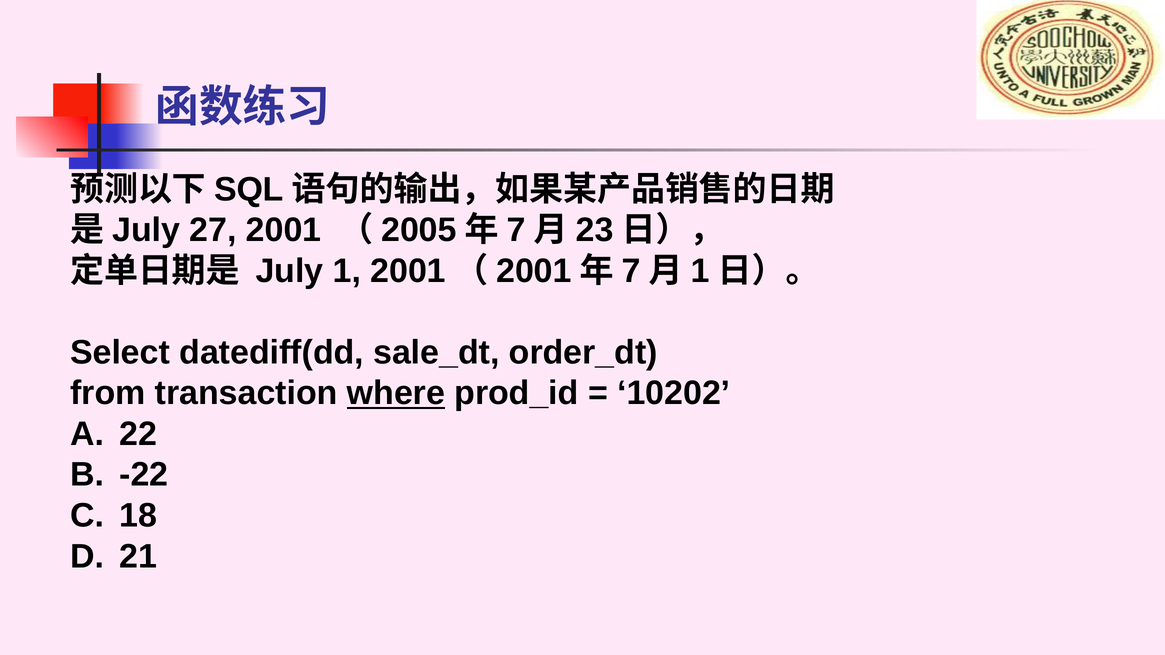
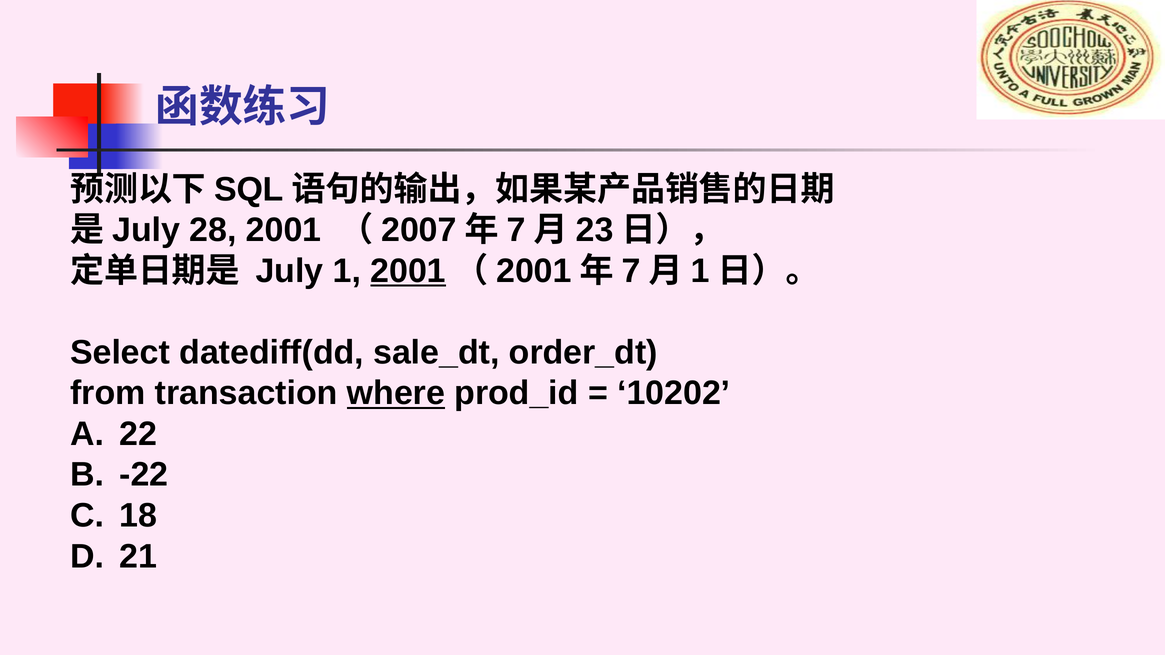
27: 27 -> 28 (213, 230)
2005: 2005 -> 2007 (419, 230)
2001 underline: none -> present (408, 271)
